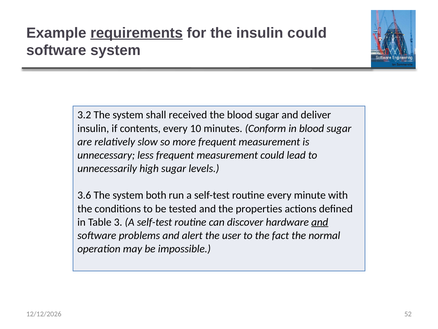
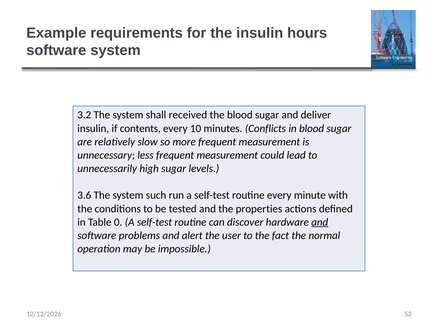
requirements underline: present -> none (137, 33)
insulin could: could -> hours (307, 33)
Conform: Conform -> Conflicts (265, 128)
both: both -> such (156, 195)
3: 3 -> 0 (118, 222)
